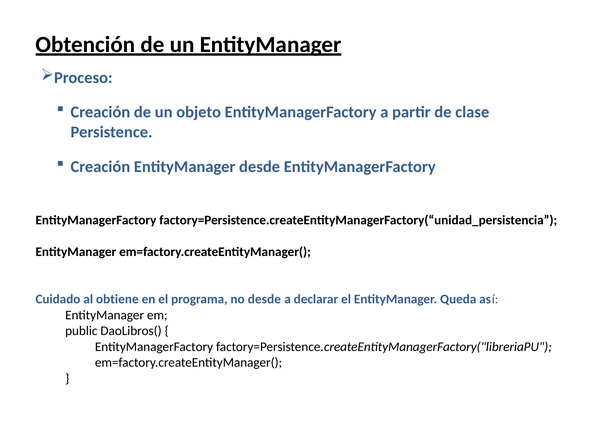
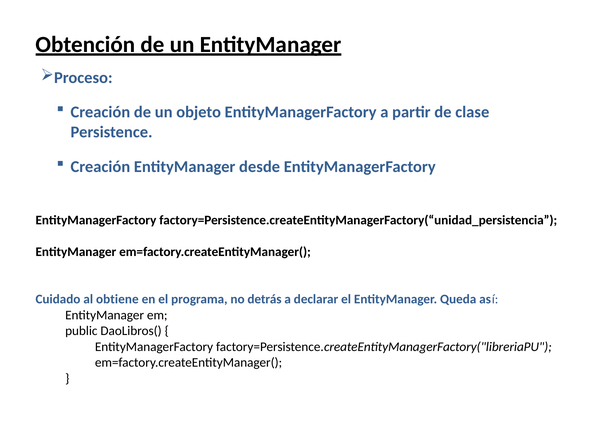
no desde: desde -> detrás (265, 300)
